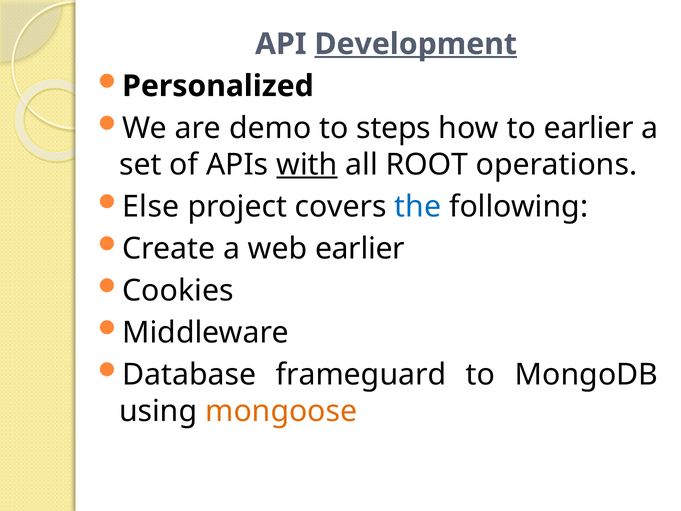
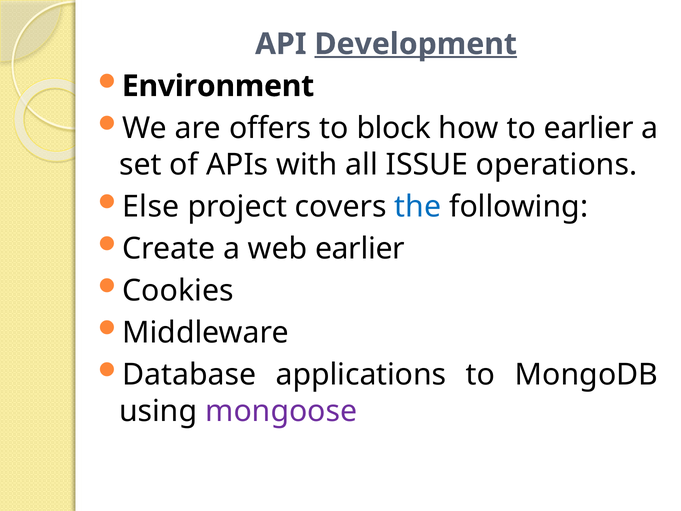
Personalized: Personalized -> Environment (218, 86)
demo: demo -> offers (270, 128)
steps: steps -> block (394, 128)
with underline: present -> none (307, 164)
ROOT: ROOT -> ISSUE (427, 164)
frameguard: frameguard -> applications (361, 375)
mongoose colour: orange -> purple (281, 411)
